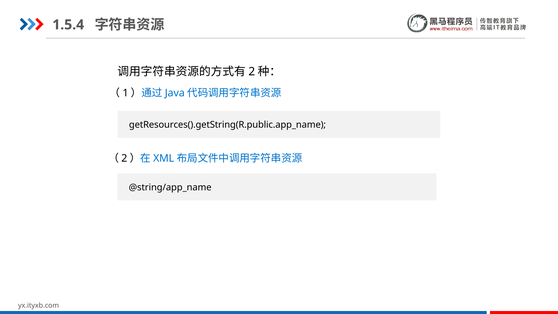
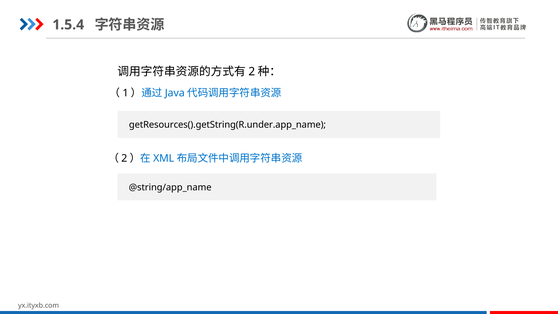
getResources().getString(R.public.app_name: getResources().getString(R.public.app_name -> getResources().getString(R.under.app_name (227, 125)
